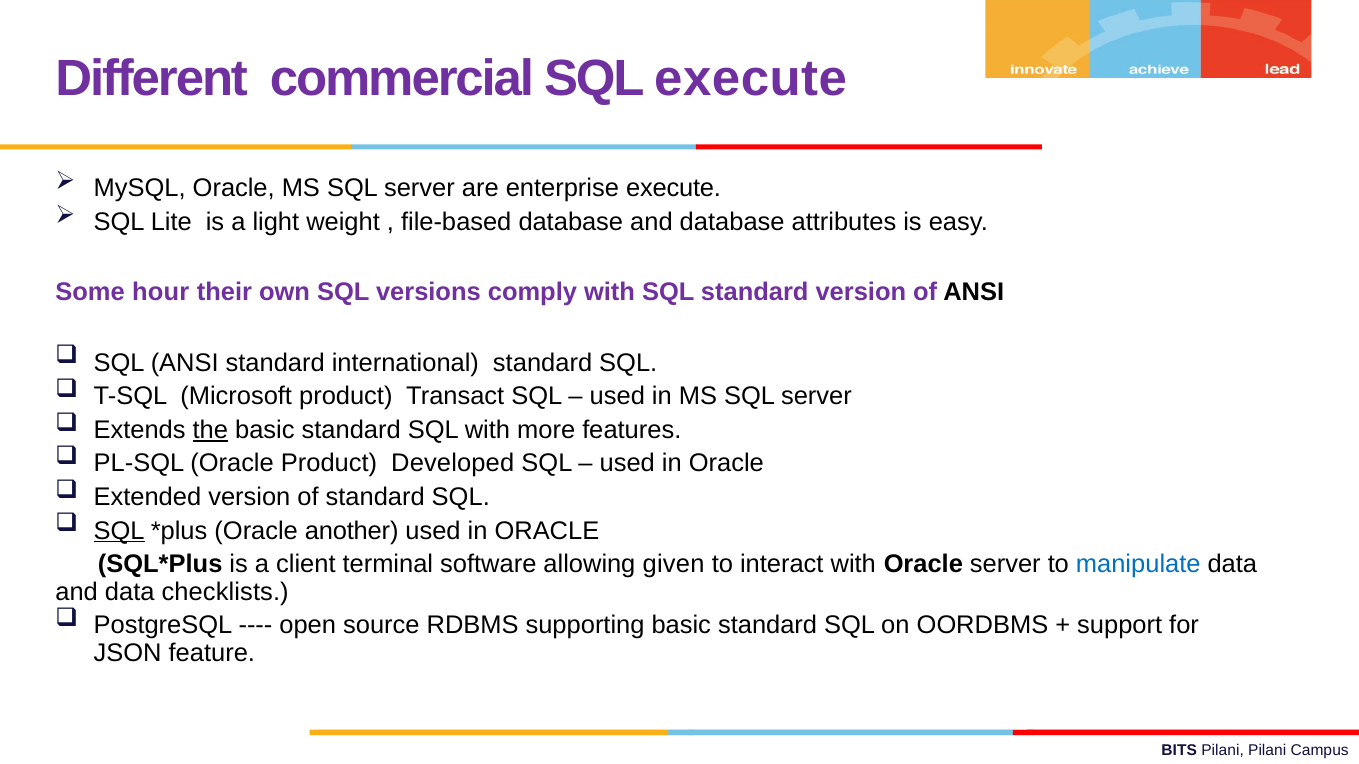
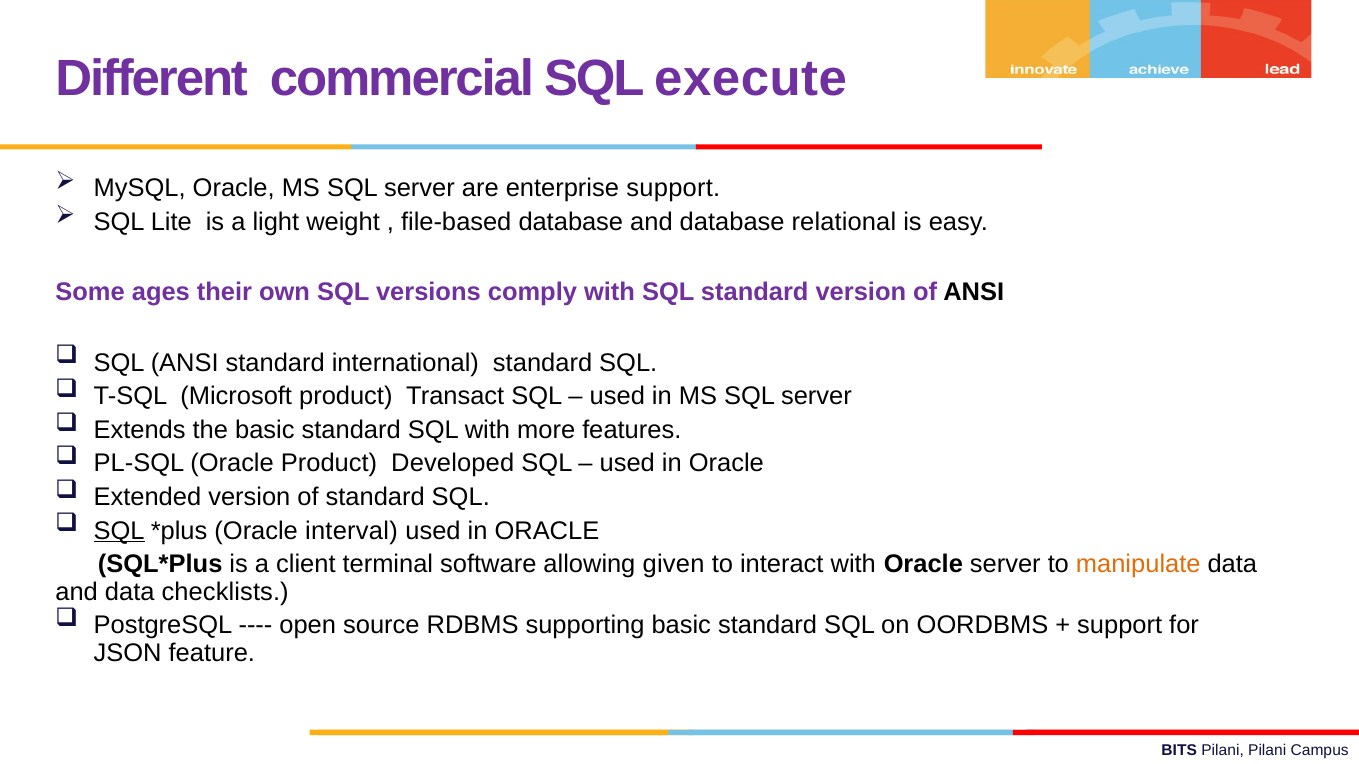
enterprise execute: execute -> support (673, 189)
attributes: attributes -> relational (844, 222)
hour: hour -> ages (161, 293)
the underline: present -> none (210, 430)
another: another -> interval (351, 531)
manipulate colour: blue -> orange (1138, 565)
